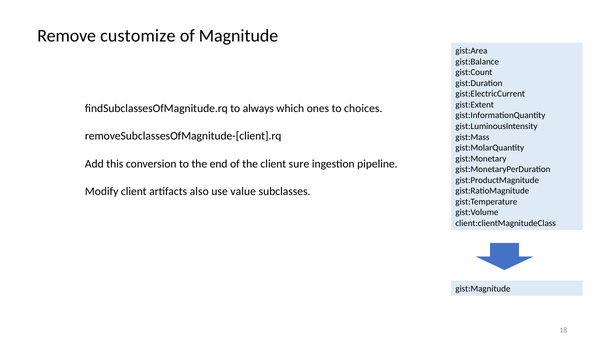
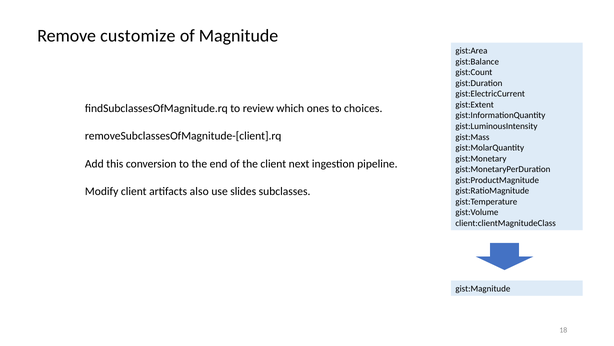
always: always -> review (258, 108)
sure: sure -> next (299, 163)
value: value -> slides (243, 191)
